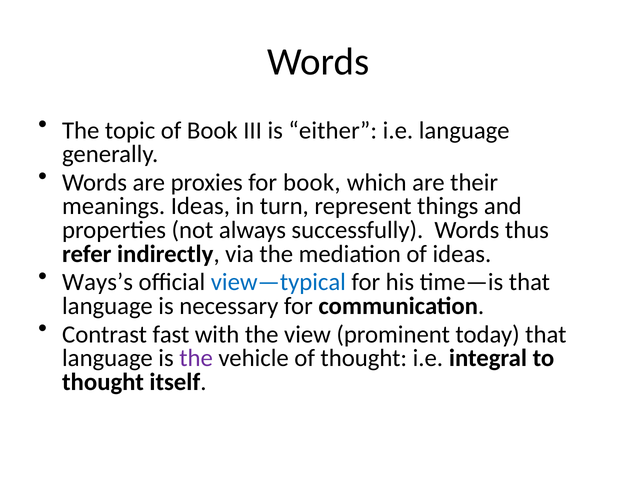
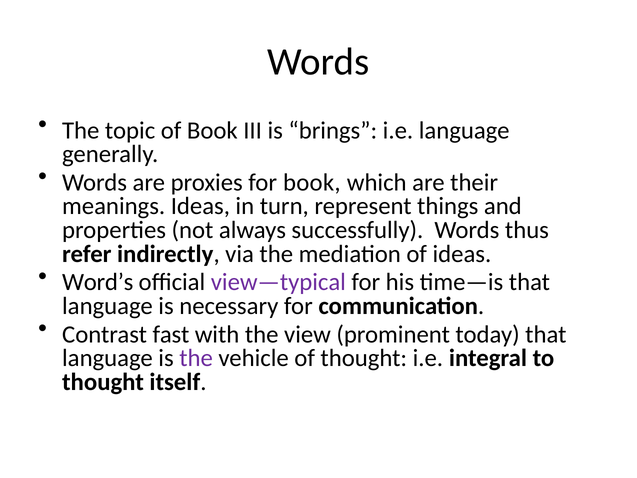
either: either -> brings (333, 130)
Ways’s: Ways’s -> Word’s (98, 282)
view—typical colour: blue -> purple (278, 282)
